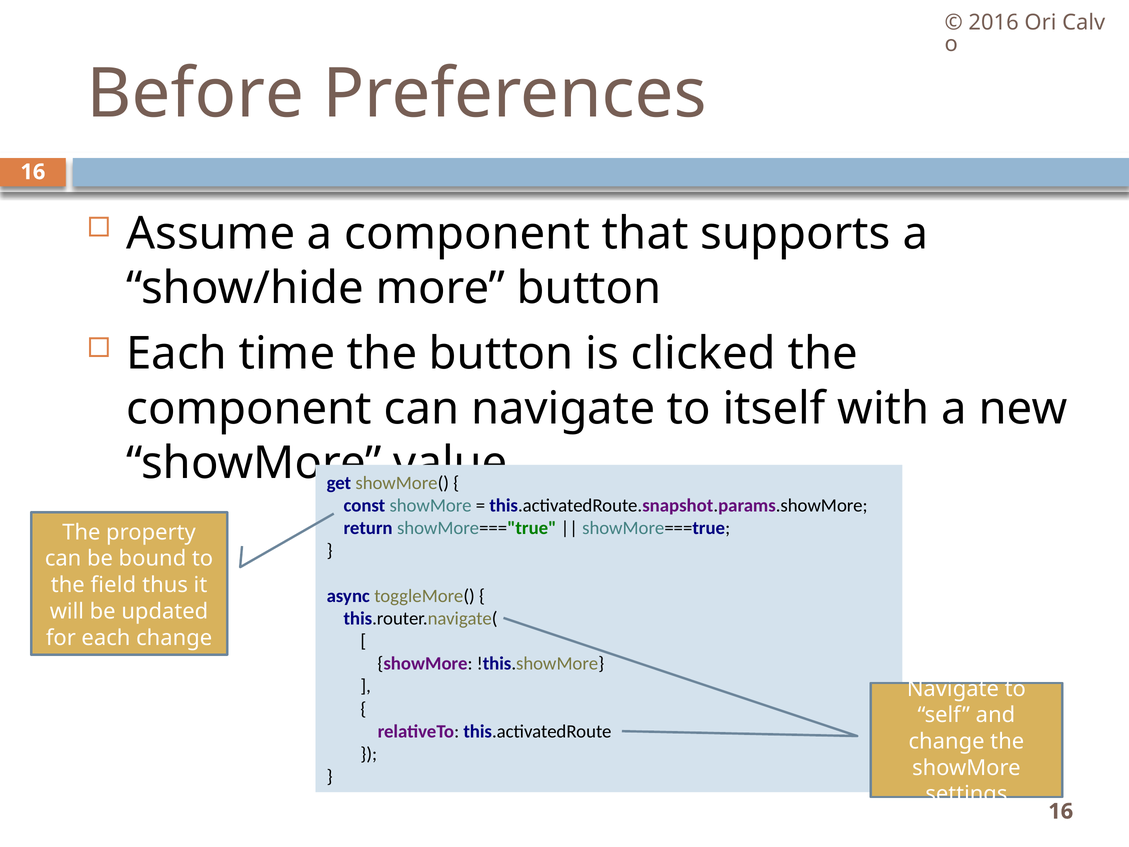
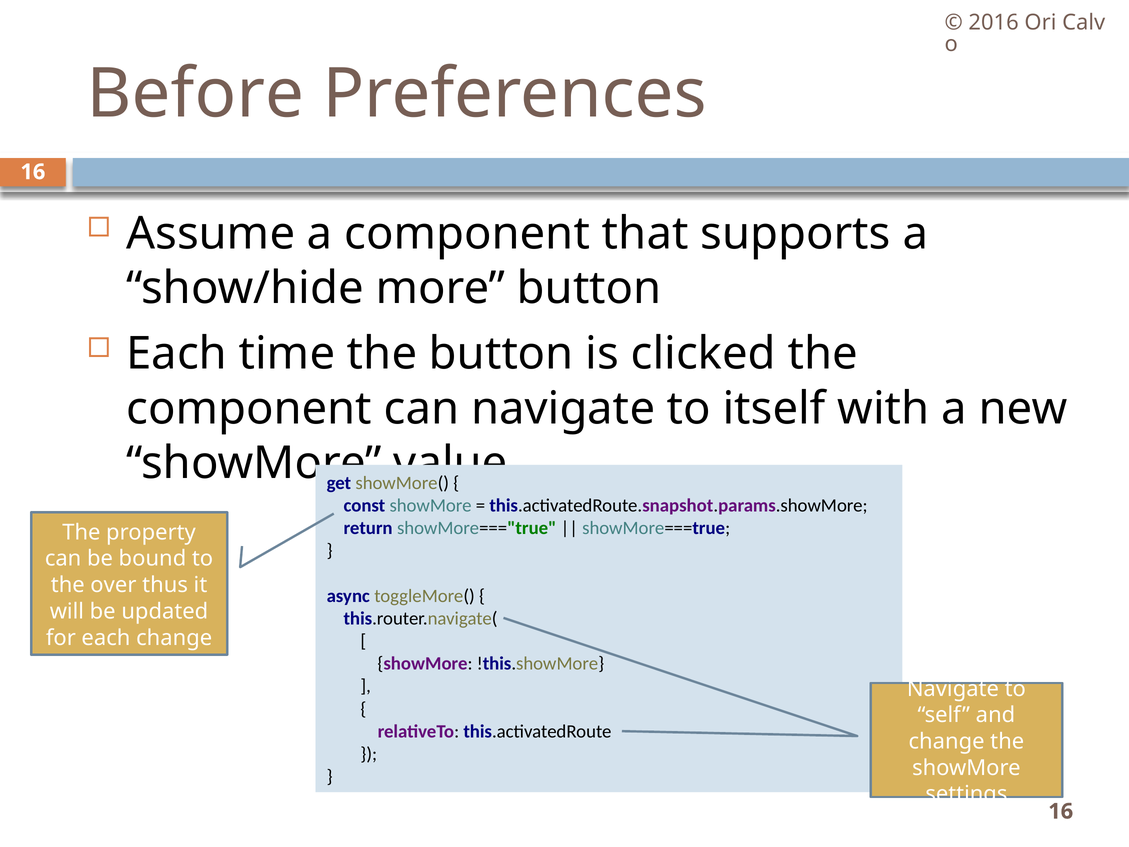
field: field -> over (113, 585)
